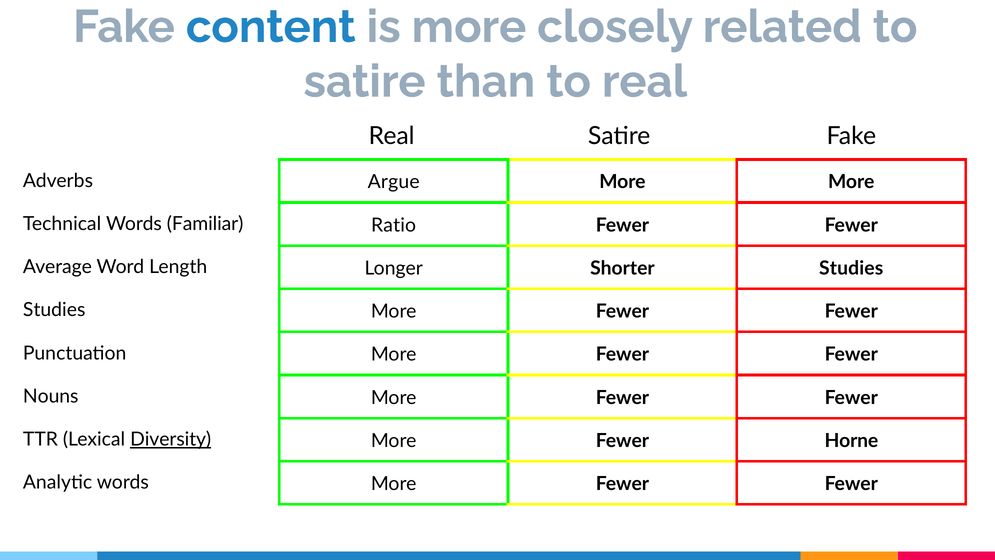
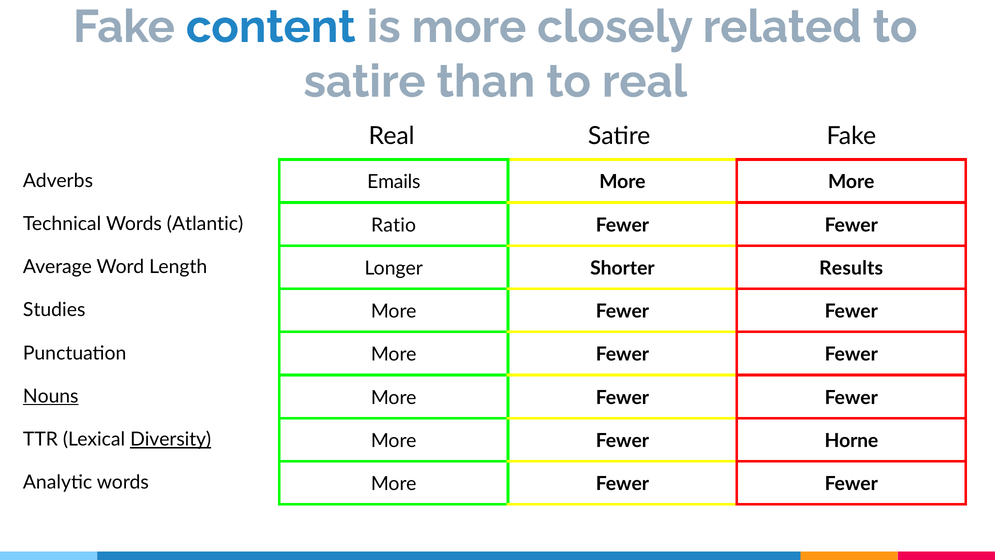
Argue: Argue -> Emails (394, 182)
Familiar: Familiar -> Atlantic (205, 224)
Shorter Studies: Studies -> Results (851, 268)
Nouns underline: none -> present (51, 396)
